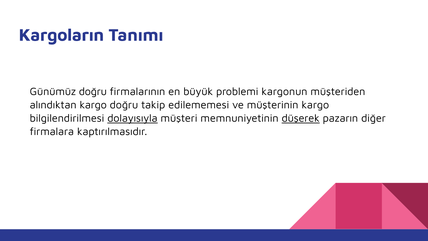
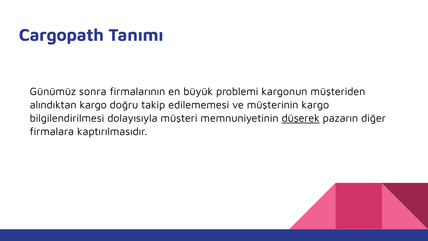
Kargoların: Kargoların -> Cargopath (61, 35)
Günümüz doğru: doğru -> sonra (93, 92)
dolayısıyla underline: present -> none (132, 118)
